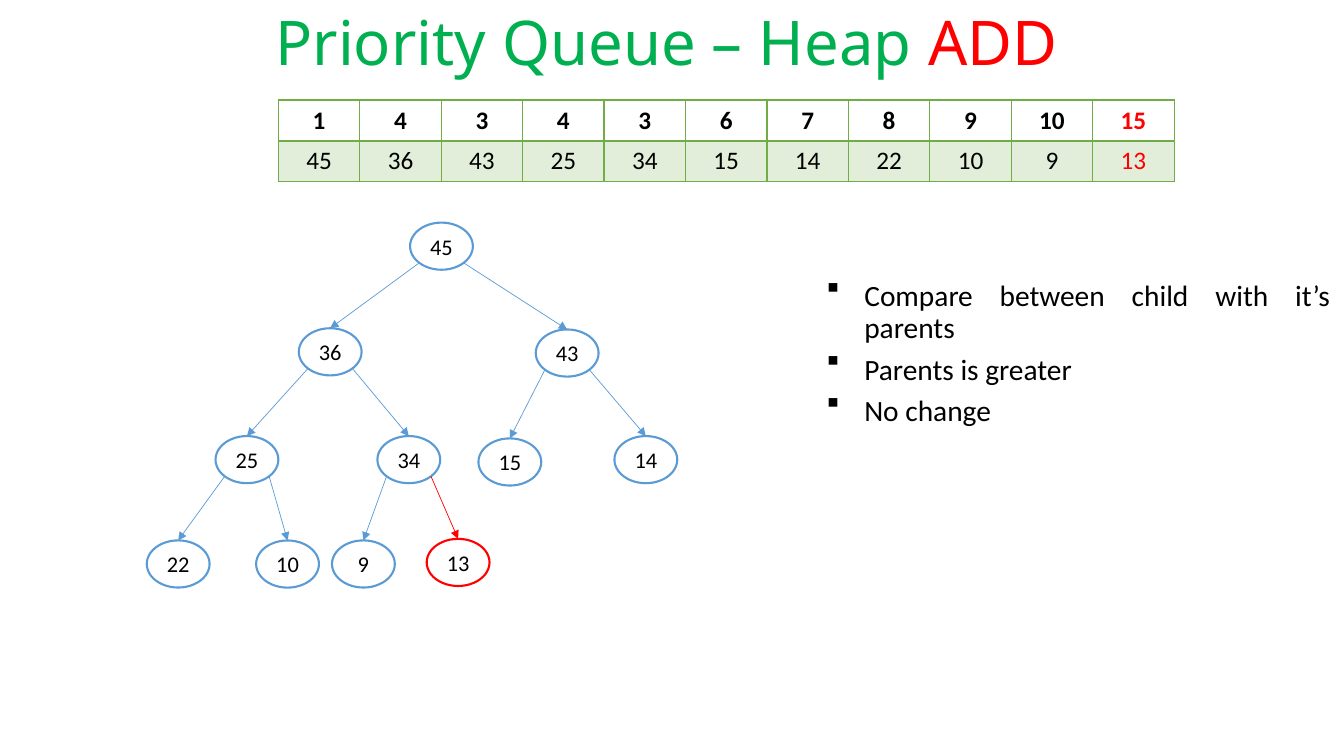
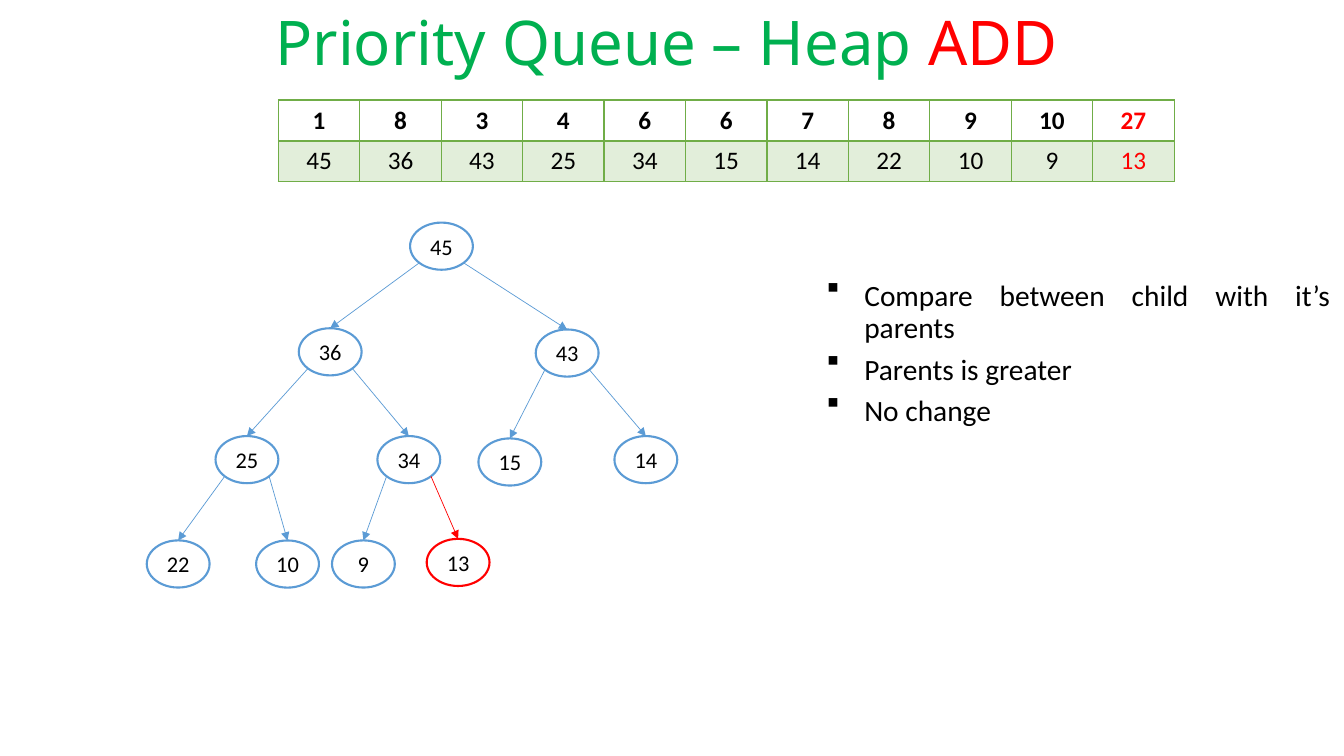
1 4: 4 -> 8 (400, 121)
3 4 3: 3 -> 6 (645, 121)
10 15: 15 -> 27 (1133, 121)
